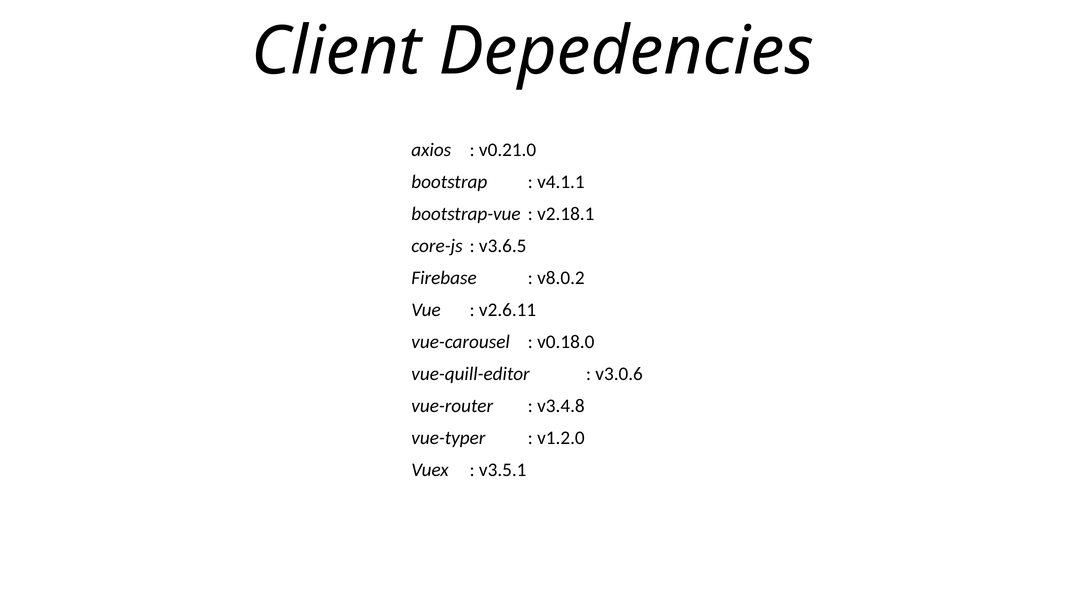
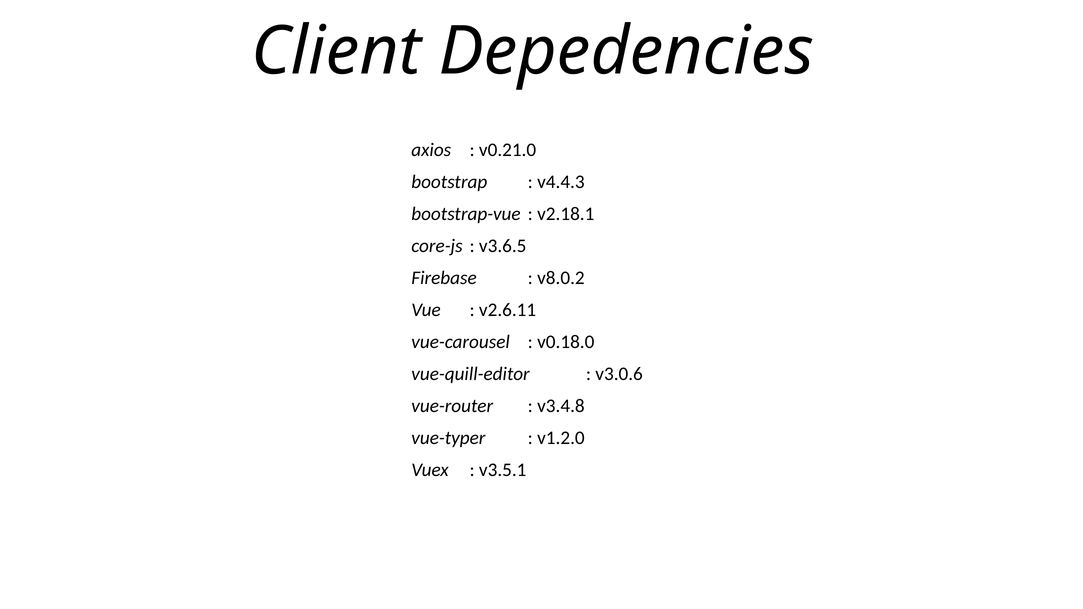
v4.1.1: v4.1.1 -> v4.4.3 (561, 182)
